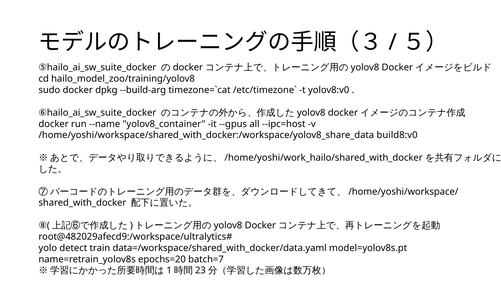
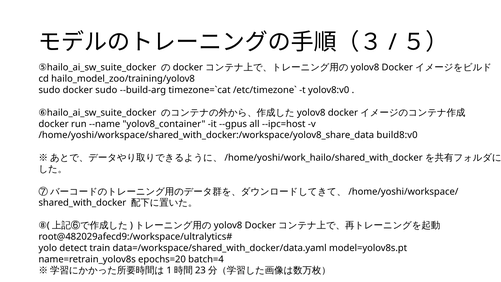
docker dpkg: dpkg -> sudo (106, 90)
batch=7: batch=7 -> batch=4 (206, 259)
